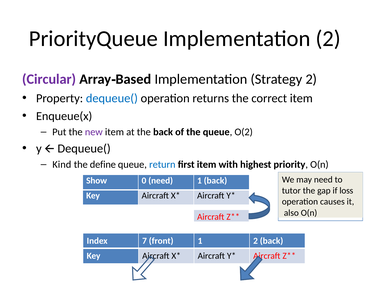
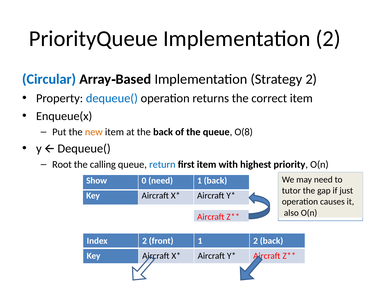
Circular colour: purple -> blue (49, 79)
new colour: purple -> orange (94, 132)
O(2: O(2 -> O(8 (244, 132)
Kind: Kind -> Root (62, 164)
define: define -> calling (103, 164)
loss: loss -> just (346, 191)
Index 7: 7 -> 2 (145, 241)
